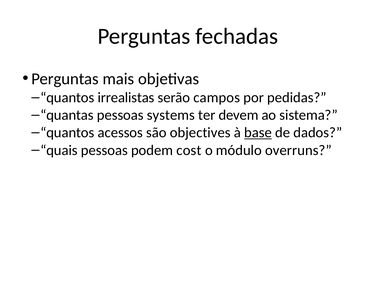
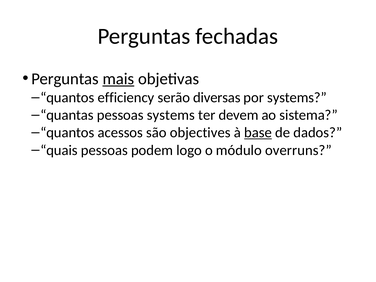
mais underline: none -> present (118, 79)
irrealistas: irrealistas -> efficiency (126, 98)
campos: campos -> diversas (217, 98)
por pedidas: pedidas -> systems (297, 98)
cost: cost -> logo (189, 150)
